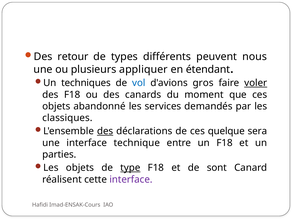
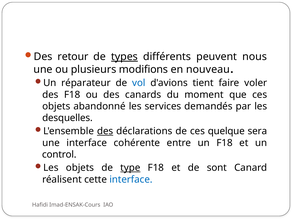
types underline: none -> present (125, 57)
appliquer: appliquer -> modifions (144, 69)
étendant: étendant -> nouveau (208, 69)
techniques: techniques -> réparateur (86, 83)
gros: gros -> tient (203, 83)
voler underline: present -> none (256, 83)
classiques: classiques -> desquelles (68, 118)
technique: technique -> cohérente (137, 143)
parties: parties -> control (59, 155)
interface colour: purple -> blue (131, 179)
